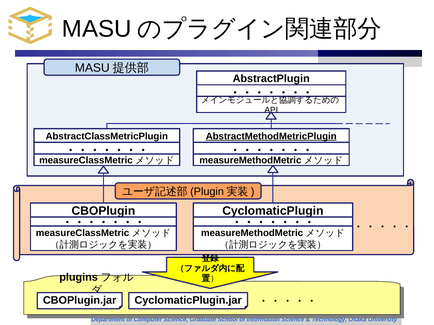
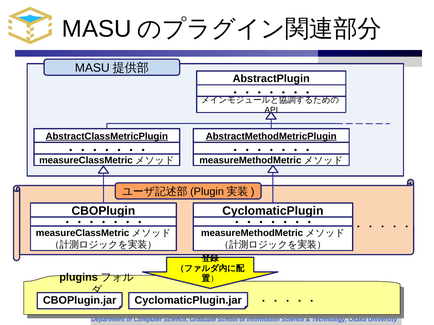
AbstractClassMetricPlugin underline: none -> present (107, 136)
